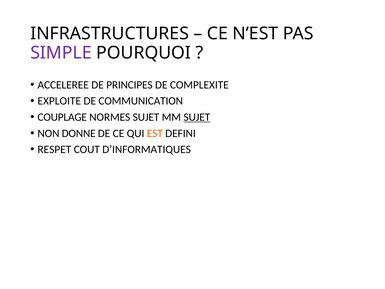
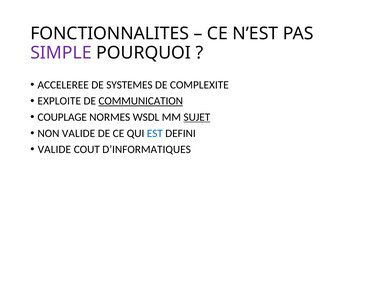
INFRASTRUCTURES: INFRASTRUCTURES -> FONCTIONNALITES (110, 34)
PRINCIPES: PRINCIPES -> SYSTEMES (129, 85)
COMMUNICATION underline: none -> present (141, 101)
NORMES SUJET: SUJET -> WSDL (146, 117)
NON DONNE: DONNE -> VALIDE (79, 133)
EST colour: orange -> blue (155, 133)
RESPET: RESPET -> VALIDE (54, 149)
